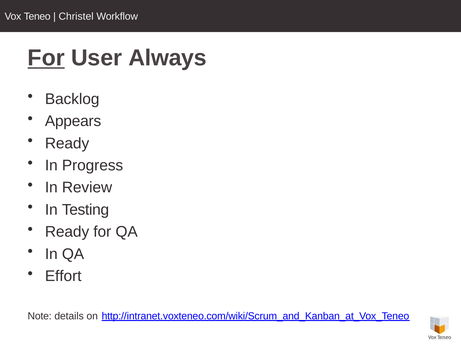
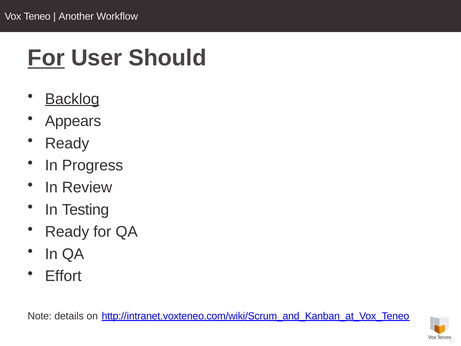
Christel: Christel -> Another (76, 16)
Always: Always -> Should (167, 58)
Backlog underline: none -> present (72, 99)
